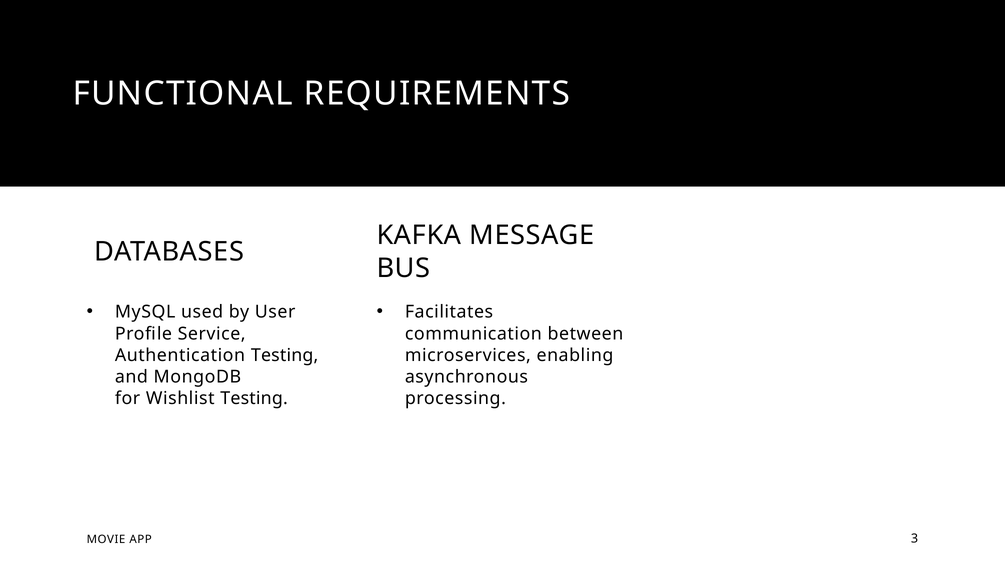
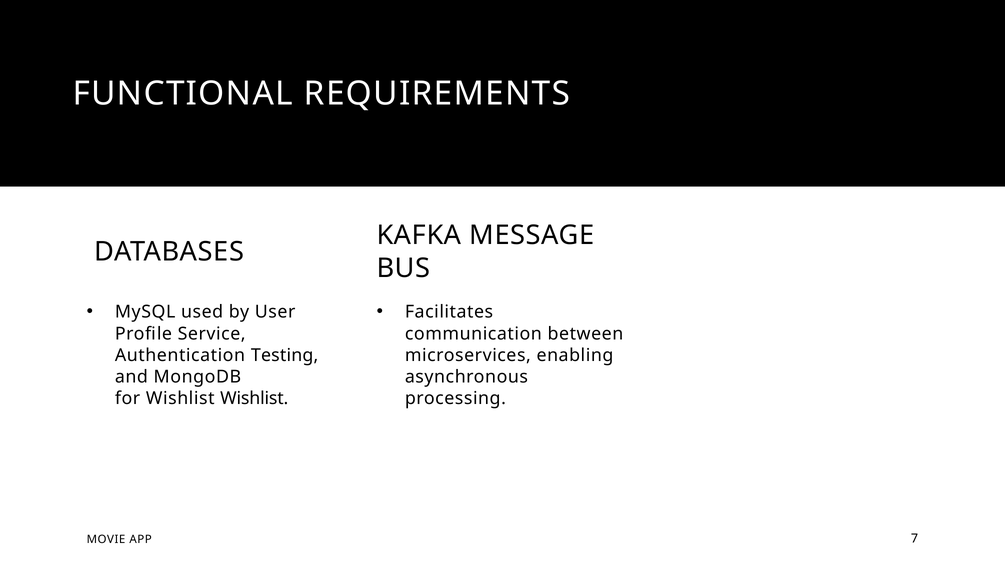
Wishlist Testing: Testing -> Wishlist (254, 399)
3: 3 -> 7 (914, 539)
